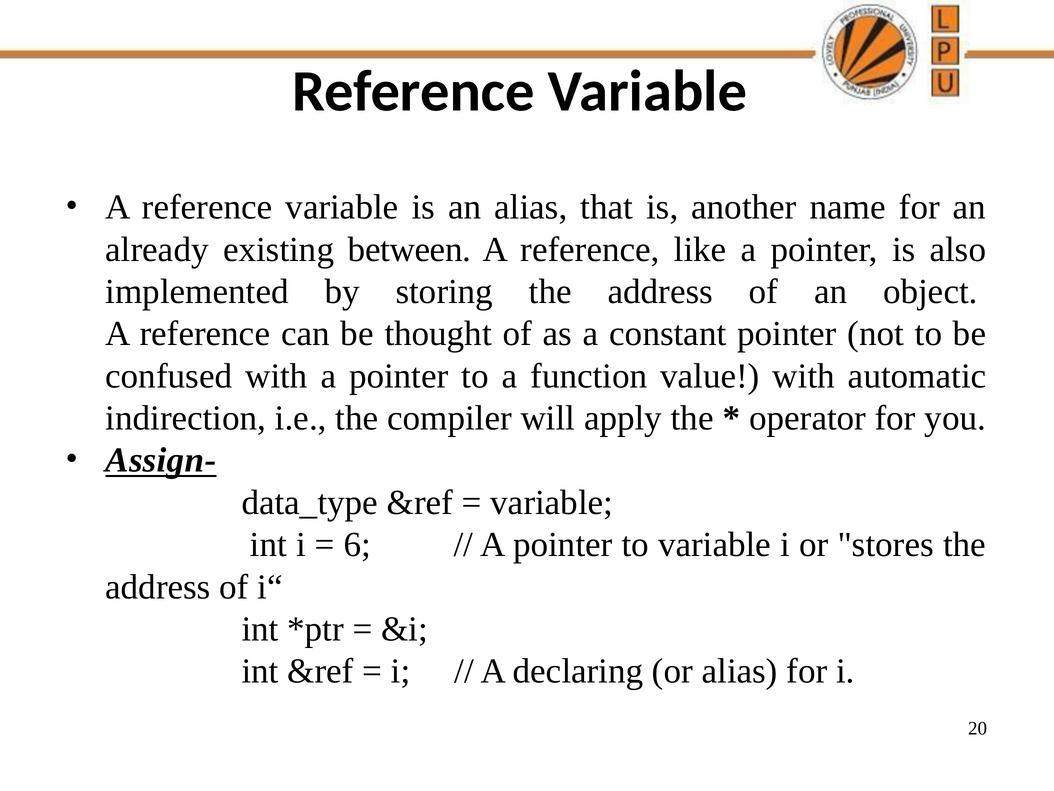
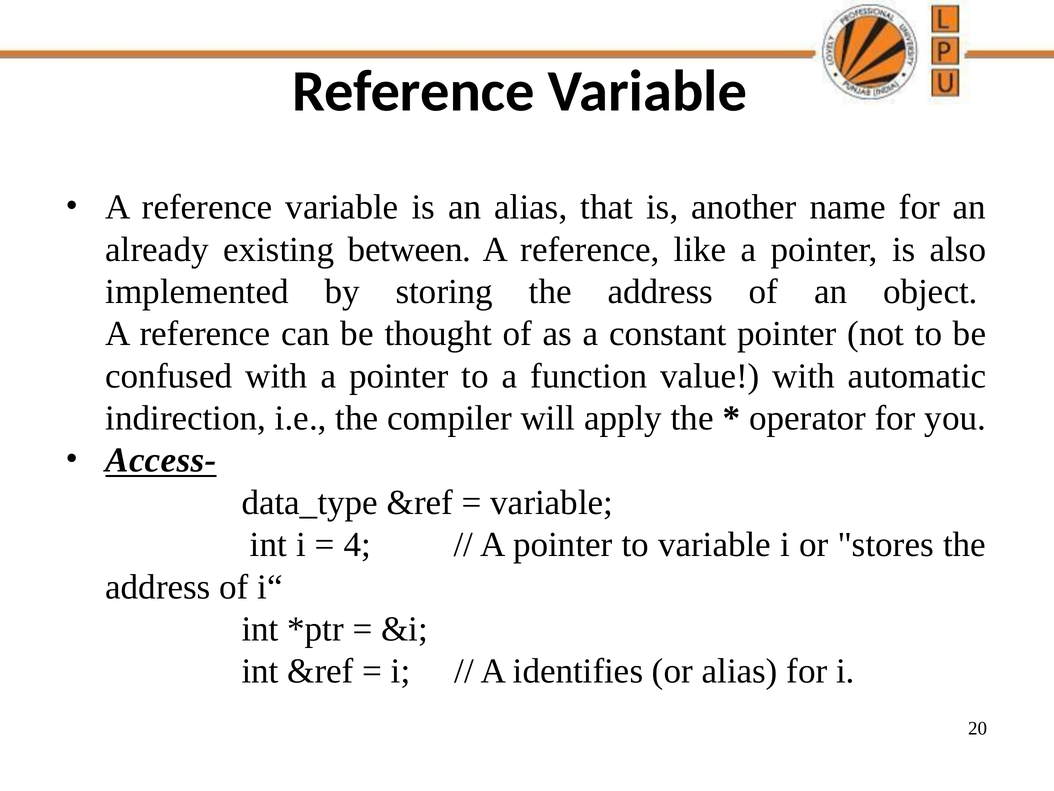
Assign-: Assign- -> Access- (161, 460)
6: 6 -> 4 (358, 544)
declaring: declaring -> identifies (578, 671)
